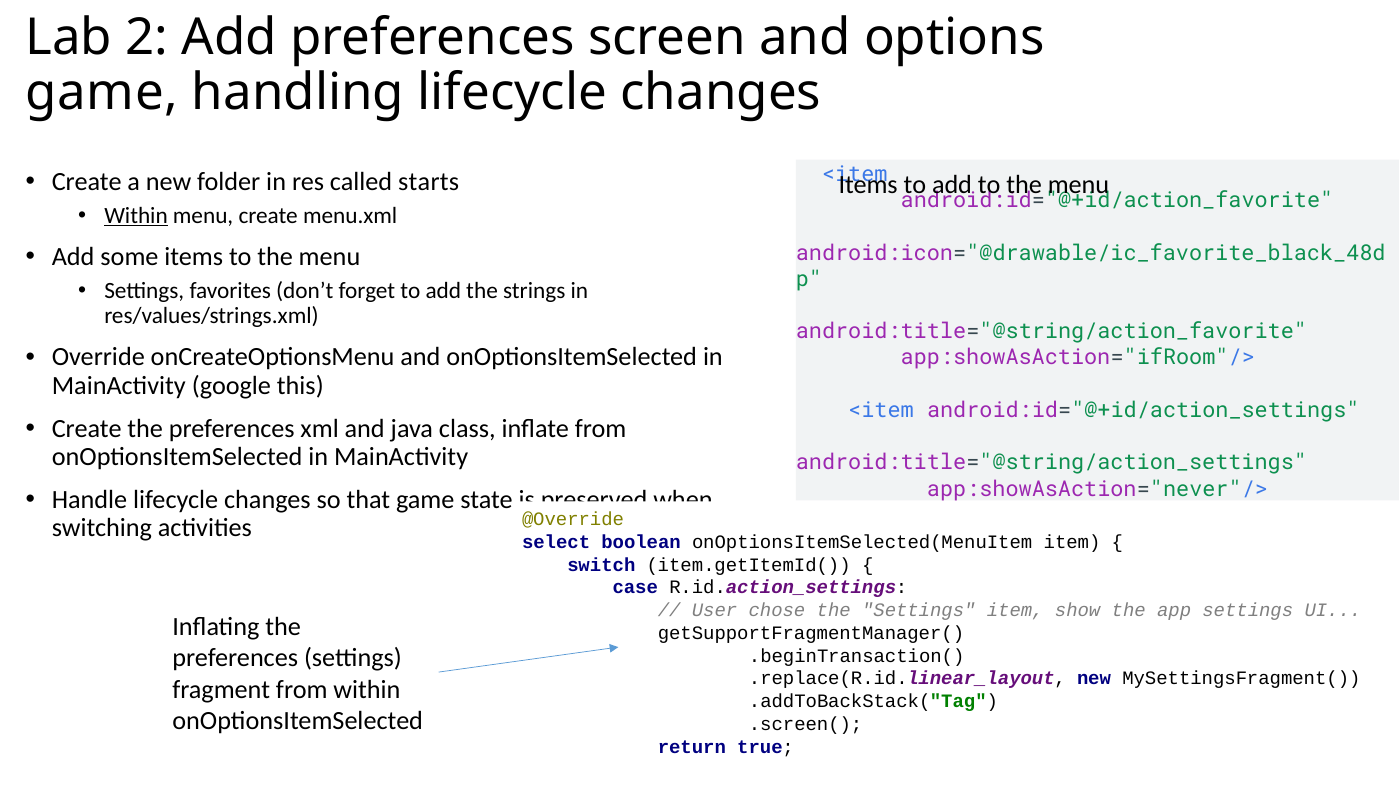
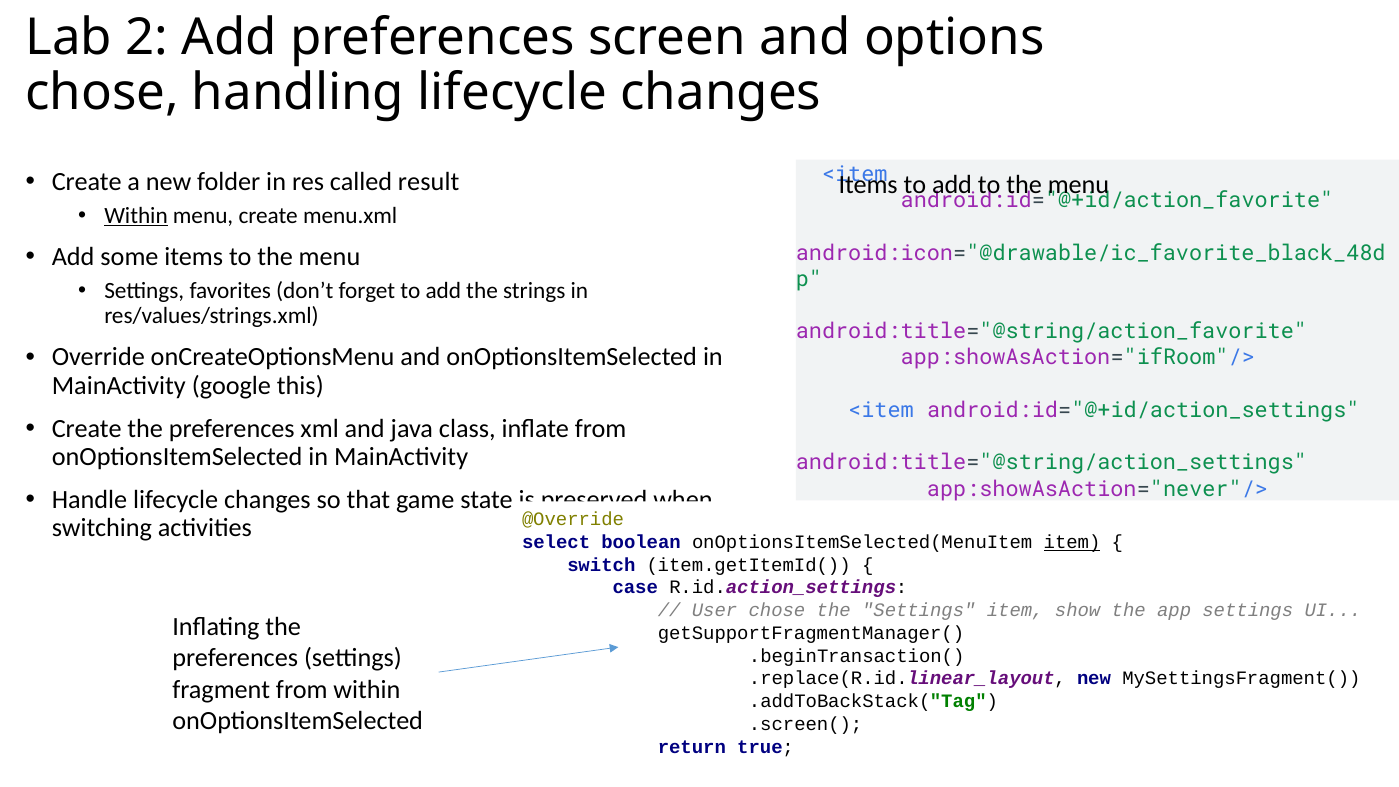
game: game -> chose (102, 93)
starts: starts -> result (429, 181)
item underline: none -> present (1072, 542)
